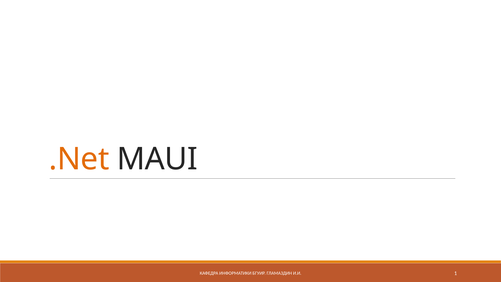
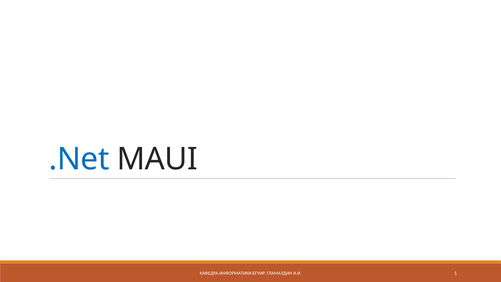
.Net colour: orange -> blue (79, 159)
